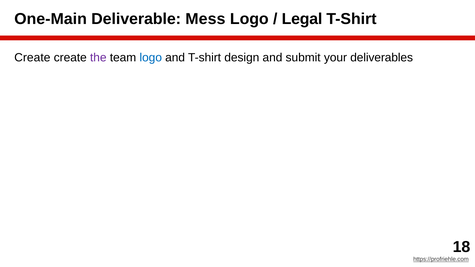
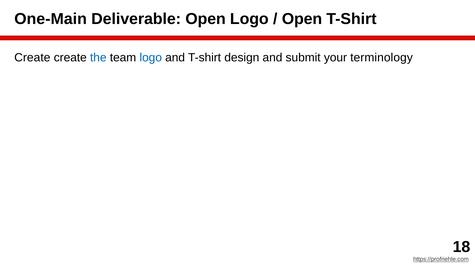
Deliverable Mess: Mess -> Open (206, 19)
Legal: Legal -> Open (302, 19)
the colour: purple -> blue (98, 58)
deliverables: deliverables -> terminology (382, 58)
